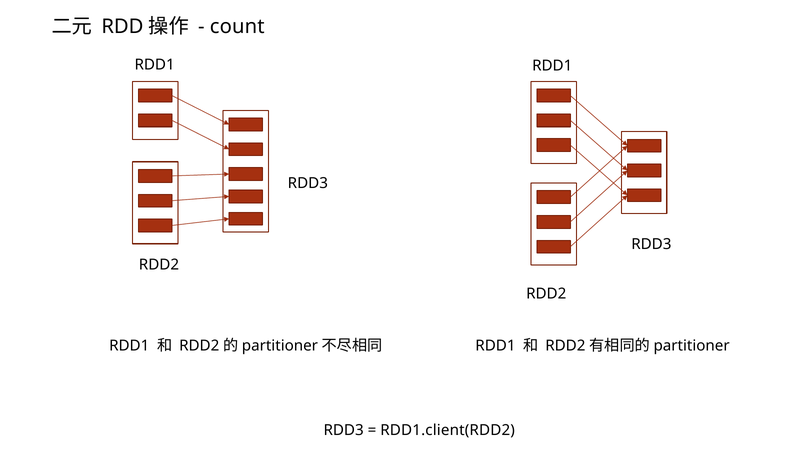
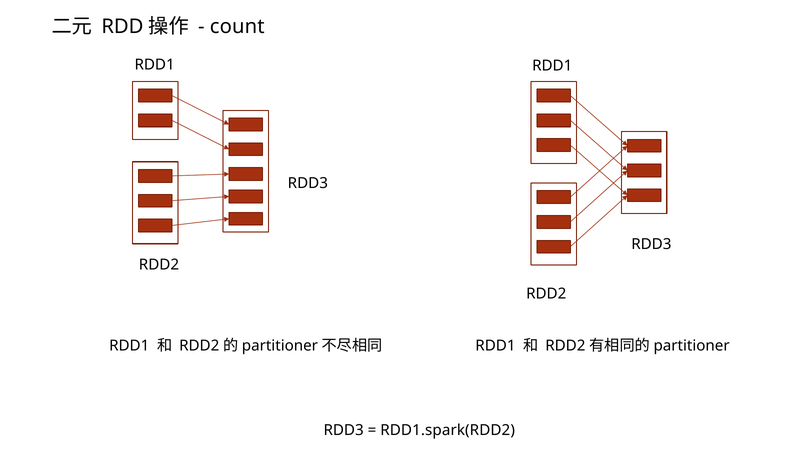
RDD1.client(RDD2: RDD1.client(RDD2 -> RDD1.spark(RDD2 (448, 430)
